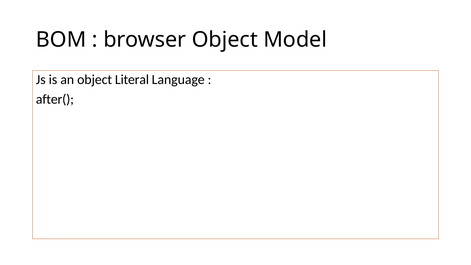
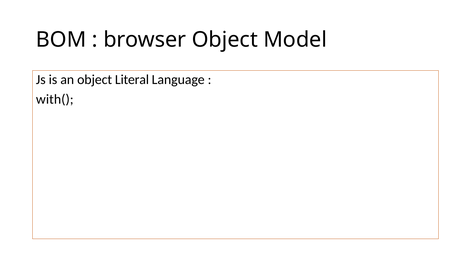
after(: after( -> with( (55, 99)
